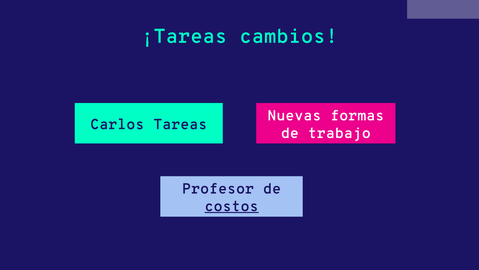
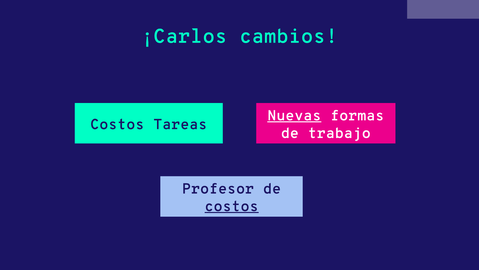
¡Tareas: ¡Tareas -> ¡Carlos (184, 36)
Nuevas underline: none -> present (294, 115)
Carlos: Carlos -> Costos (117, 124)
